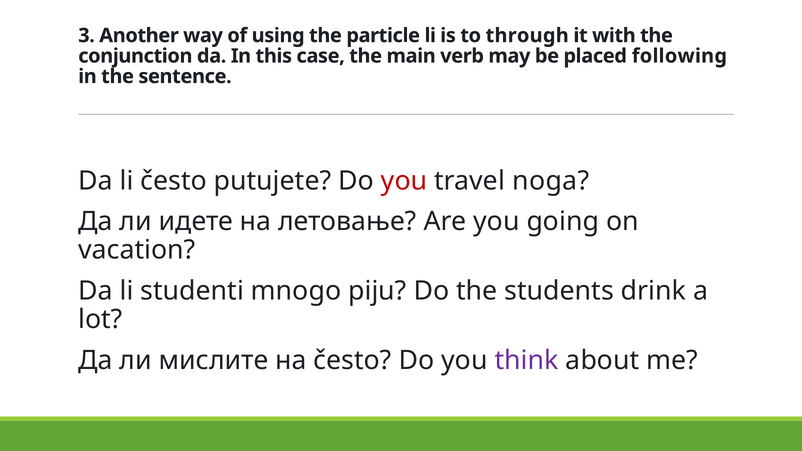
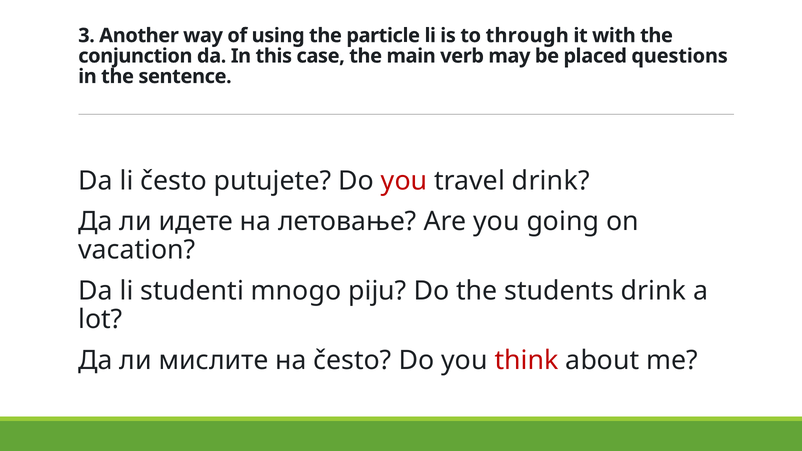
following: following -> questions (680, 56)
travel noga: noga -> drink (551, 181)
think colour: purple -> red (527, 360)
